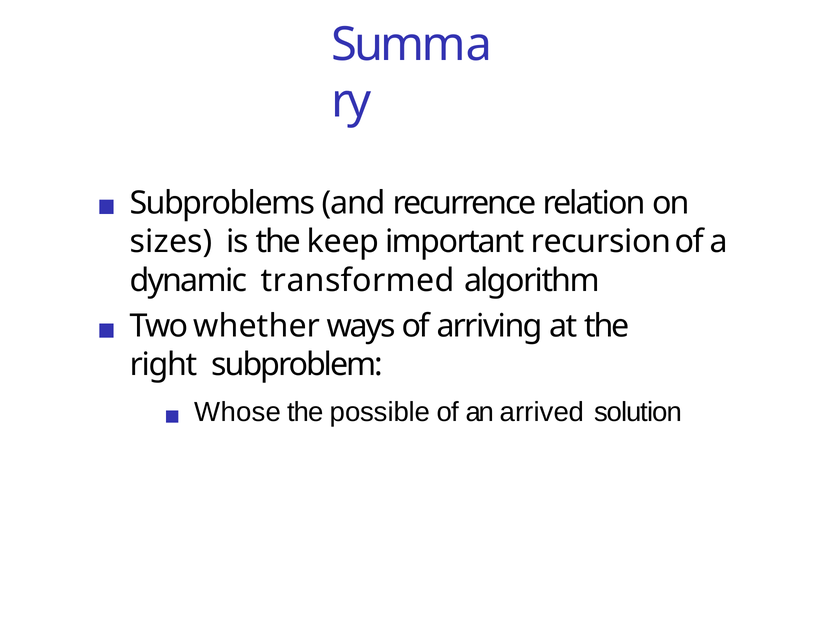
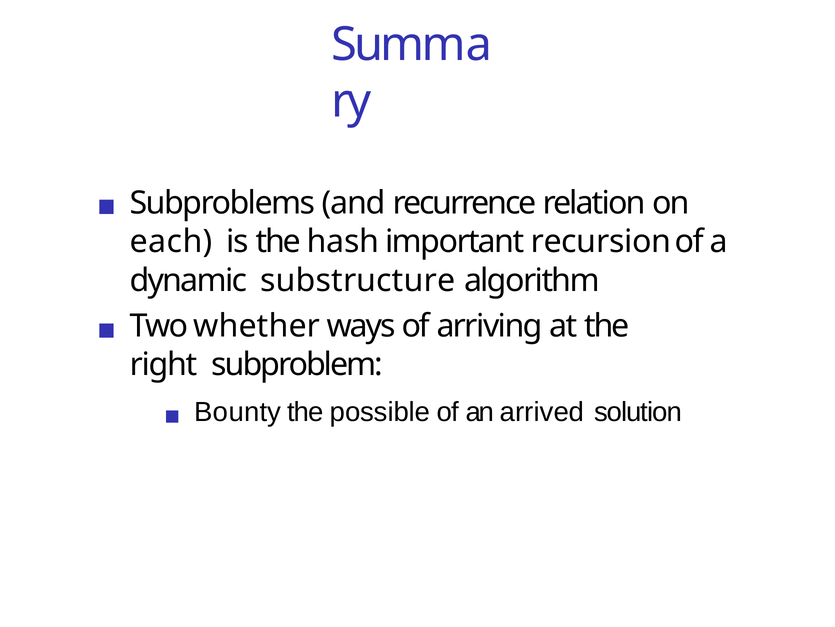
sizes: sizes -> each (171, 242)
keep: keep -> hash (343, 242)
transformed: transformed -> substructure (358, 280)
Whose: Whose -> Bounty (238, 412)
